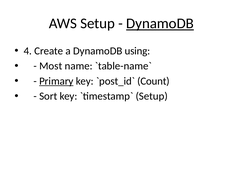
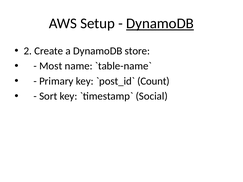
4: 4 -> 2 (28, 51)
using: using -> store (137, 51)
Primary underline: present -> none (56, 81)
Setup: Setup -> Social (152, 96)
